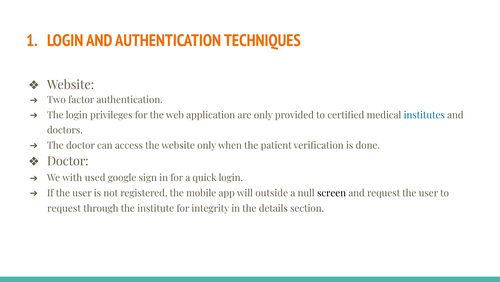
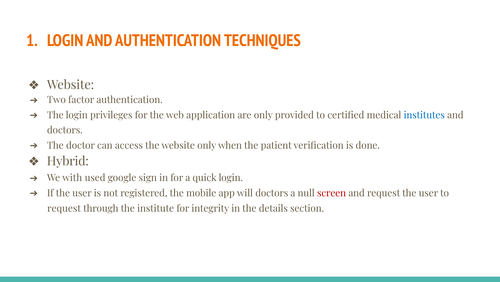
Doctor: Doctor -> Hybrid (68, 161)
will outside: outside -> doctors (272, 193)
screen colour: black -> red (332, 193)
